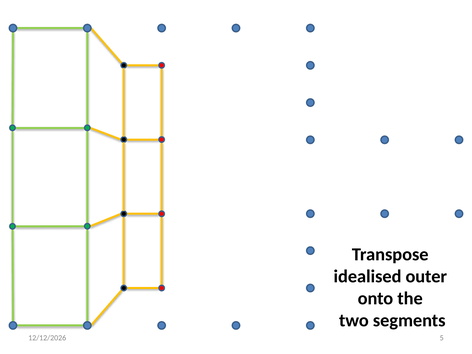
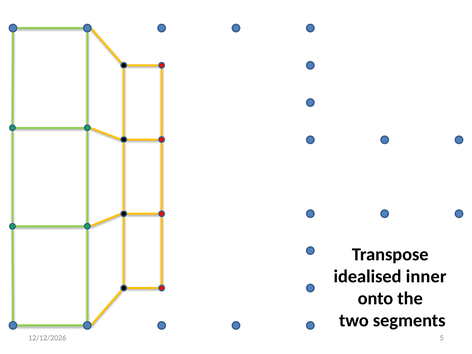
outer: outer -> inner (426, 276)
